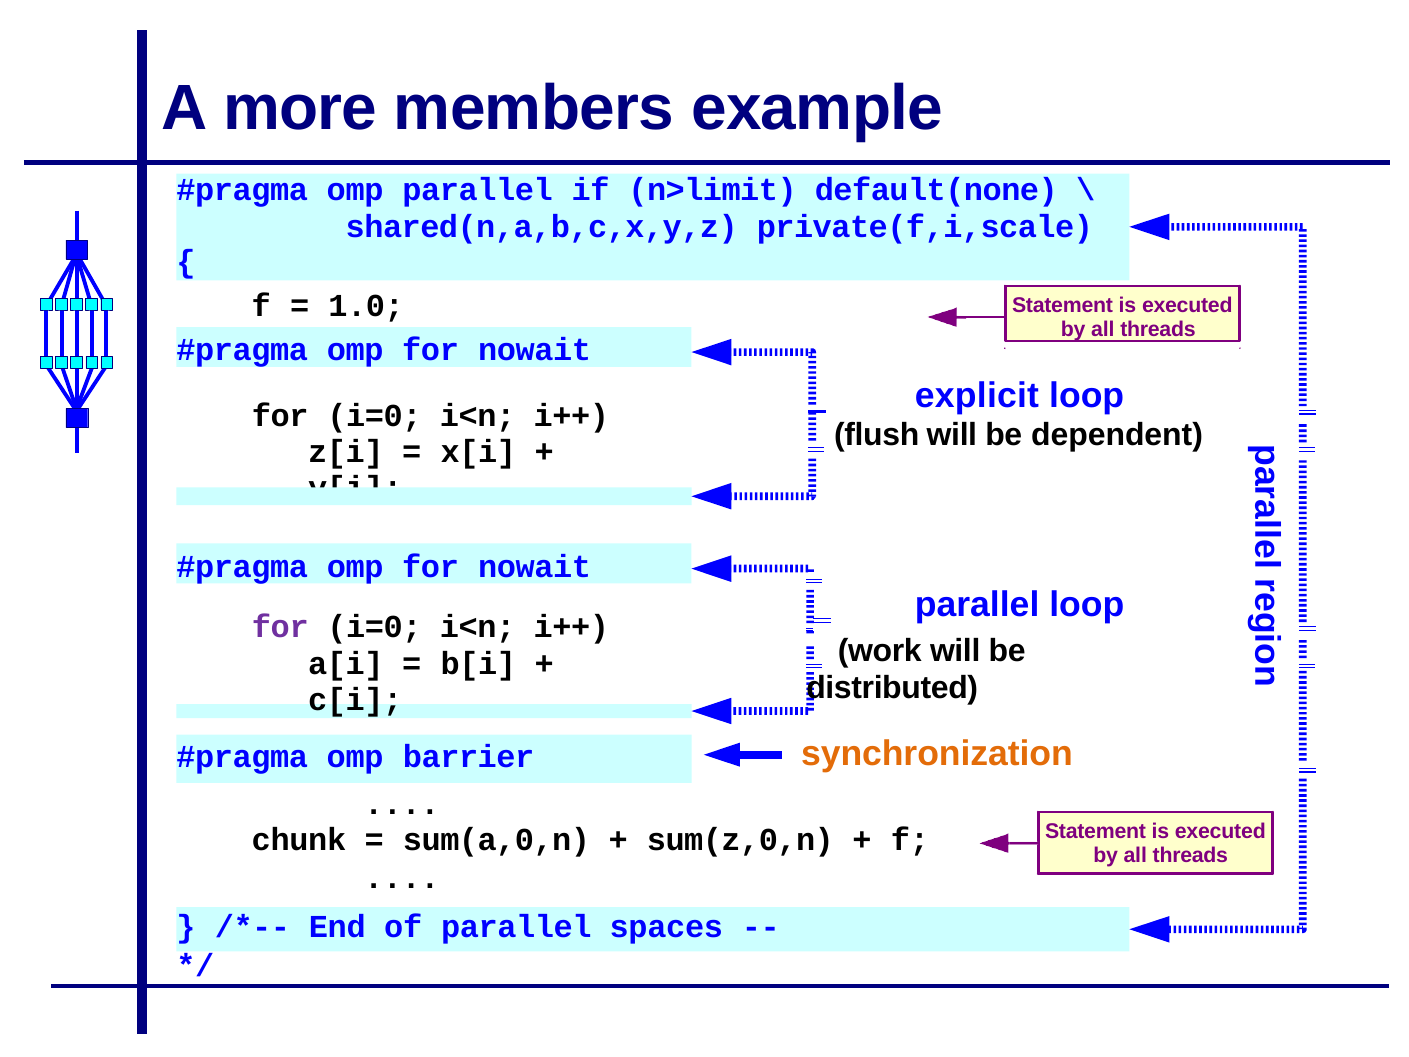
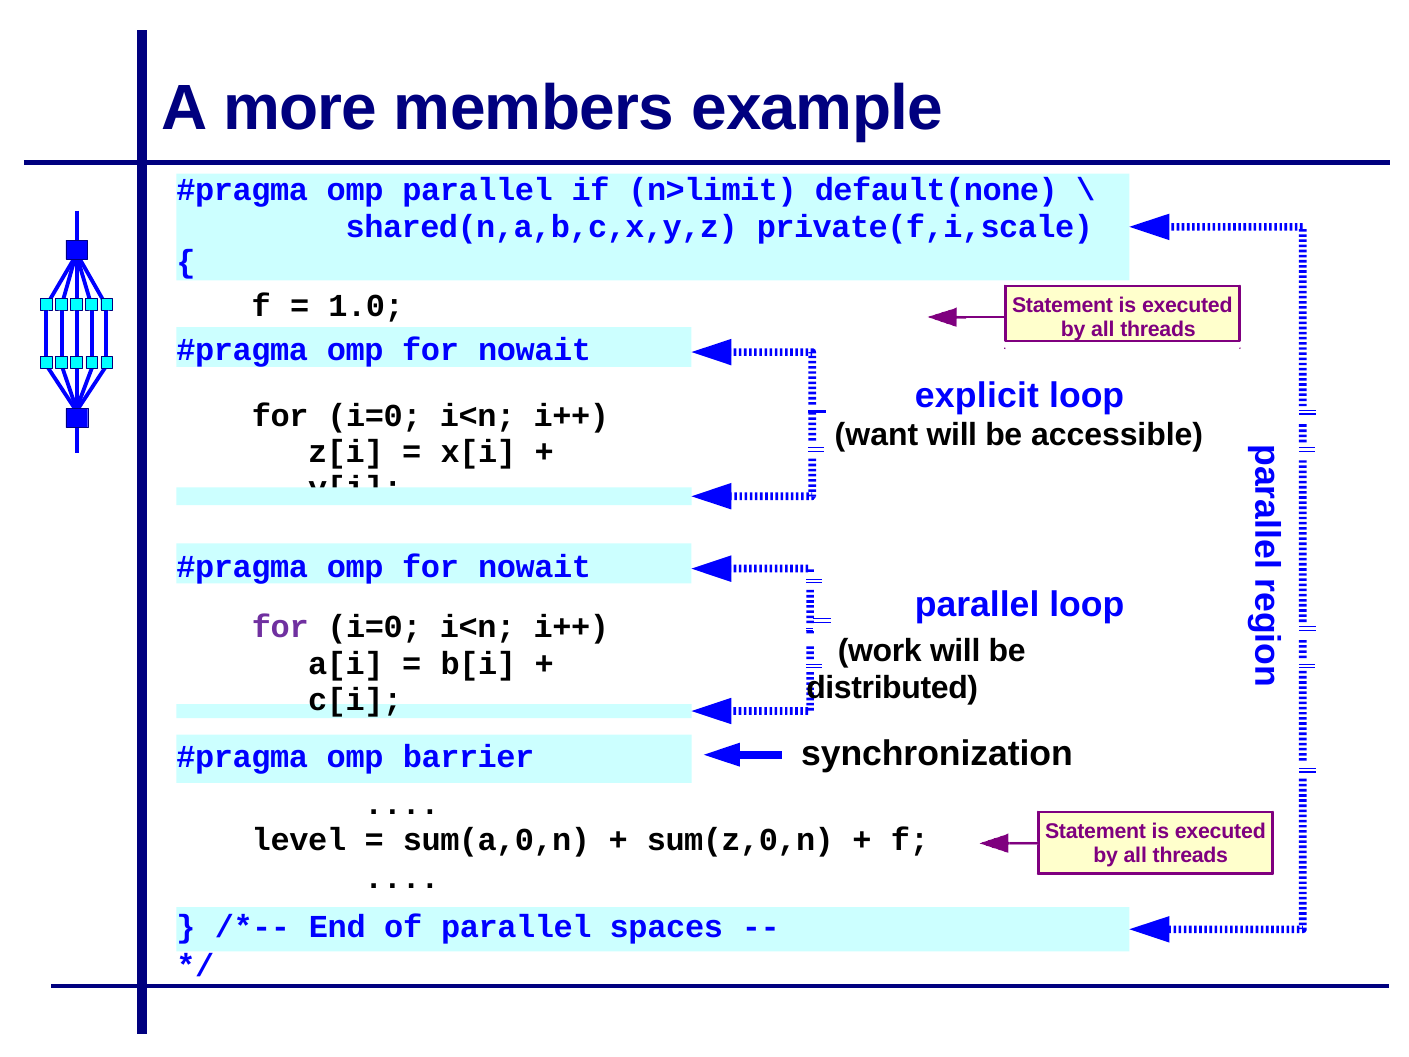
flush: flush -> want (877, 435)
dependent: dependent -> accessible (1117, 435)
synchronization colour: orange -> black (937, 754)
chunk: chunk -> level (299, 840)
